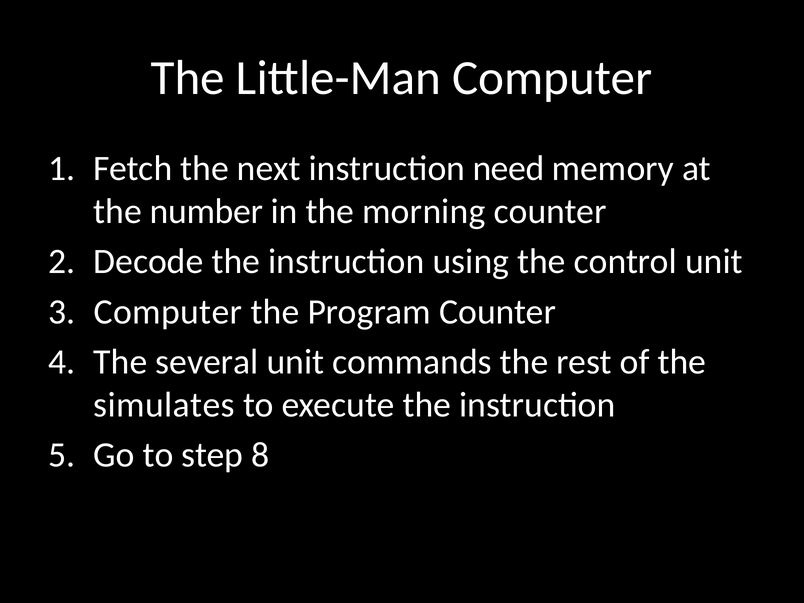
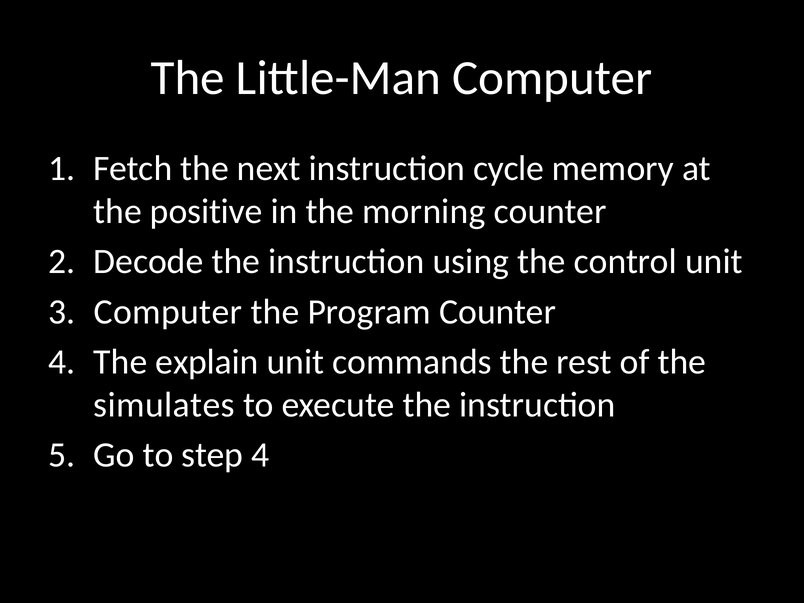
need: need -> cycle (509, 169)
number: number -> positive (206, 212)
several: several -> explain (207, 362)
step 8: 8 -> 4 (260, 455)
